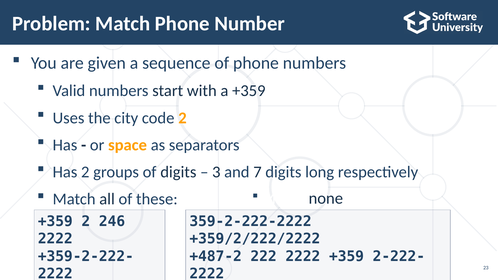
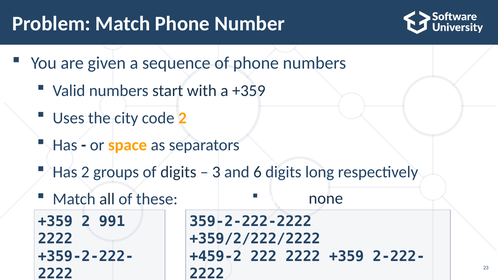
7: 7 -> 6 (257, 172)
246: 246 -> 991 (112, 222)
+487-2: +487-2 -> +459-2 (216, 256)
